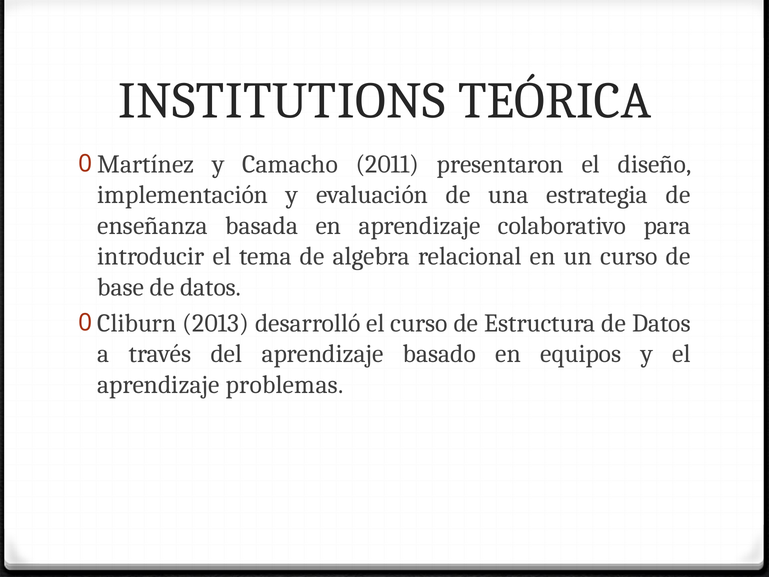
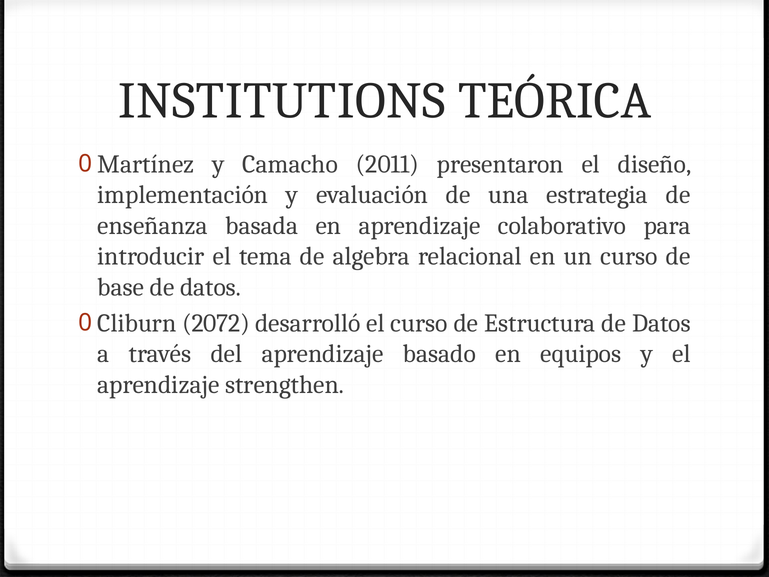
2013: 2013 -> 2072 (216, 323)
problemas: problemas -> strengthen (285, 384)
